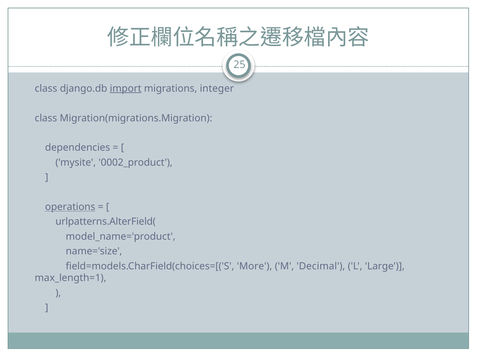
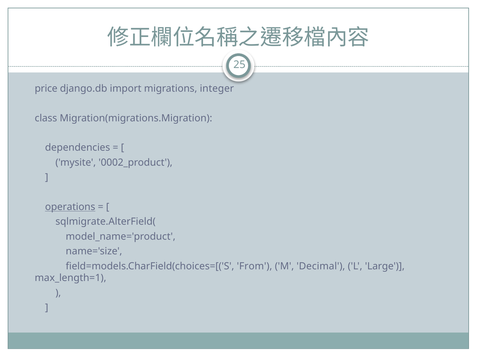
class: class -> price (46, 89)
import underline: present -> none (126, 89)
urlpatterns.AlterField(: urlpatterns.AlterField( -> sqlmigrate.AlterField( (106, 222)
More: More -> From (254, 267)
